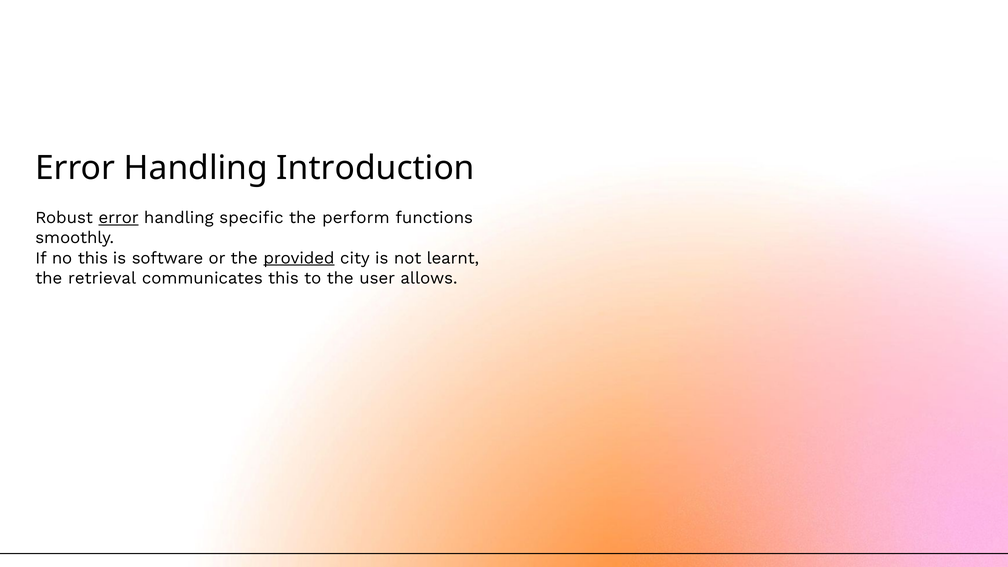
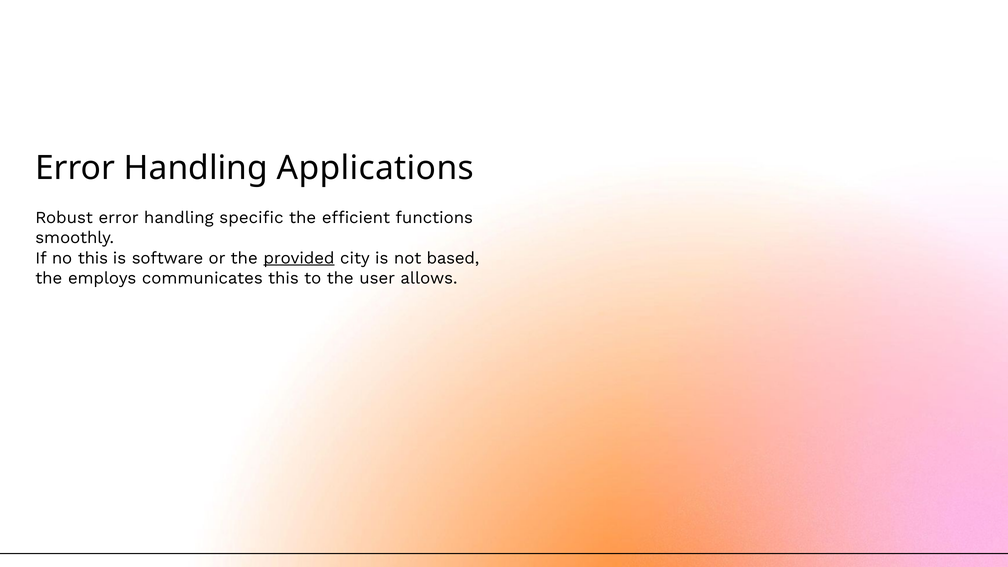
Introduction: Introduction -> Applications (375, 168)
error underline: present -> none (119, 218)
perform: perform -> efficient (356, 218)
learnt: learnt -> based (453, 258)
retrieval: retrieval -> employs (102, 278)
